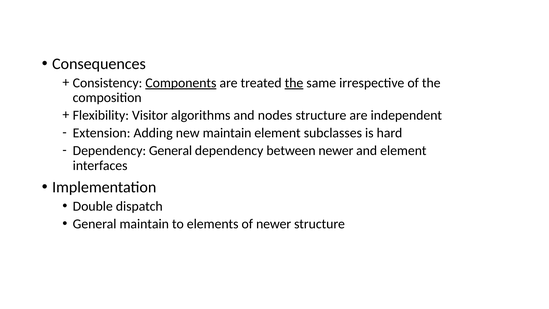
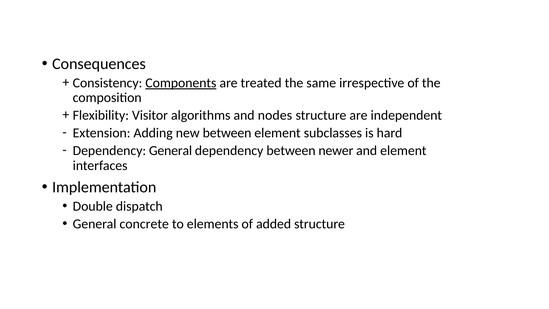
the underline: present -> none (294, 83)
new maintain: maintain -> between (227, 133)
General maintain: maintain -> concrete (144, 224)
of newer: newer -> added (274, 224)
